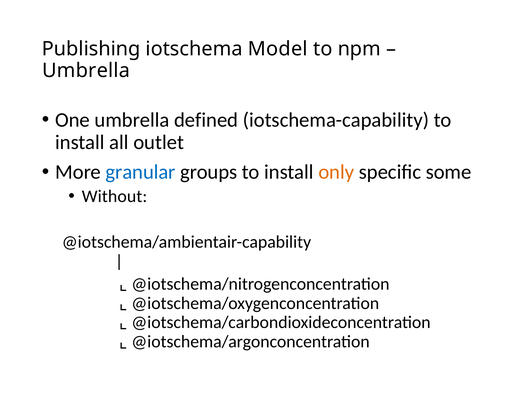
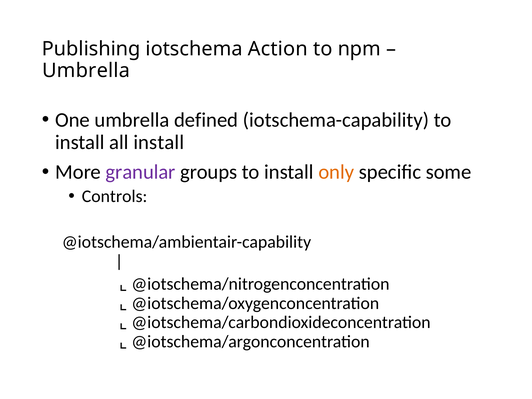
Model: Model -> Action (278, 49)
all outlet: outlet -> install (159, 142)
granular colour: blue -> purple (141, 172)
Without: Without -> Controls (115, 196)
